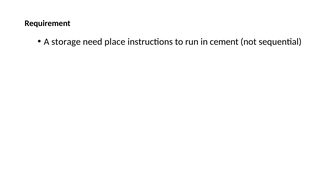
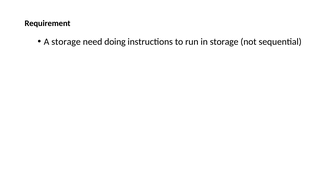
place: place -> doing (115, 42)
in cement: cement -> storage (224, 42)
